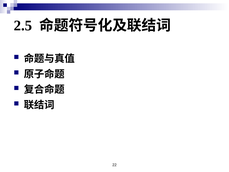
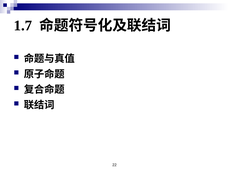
2.5: 2.5 -> 1.7 (23, 26)
